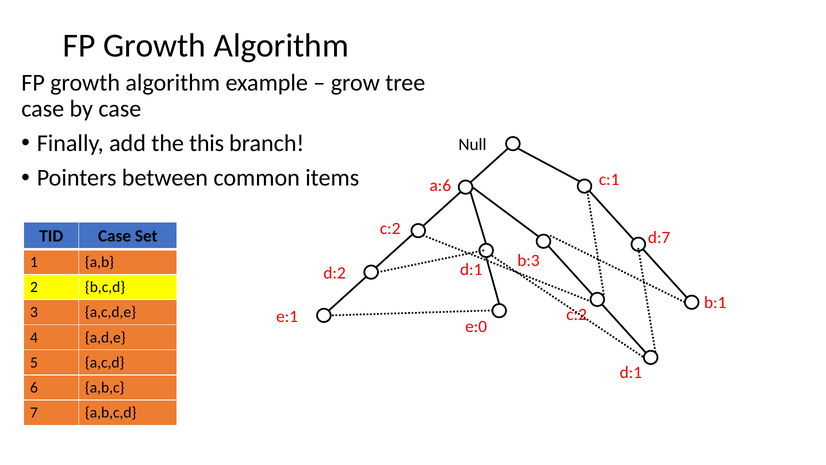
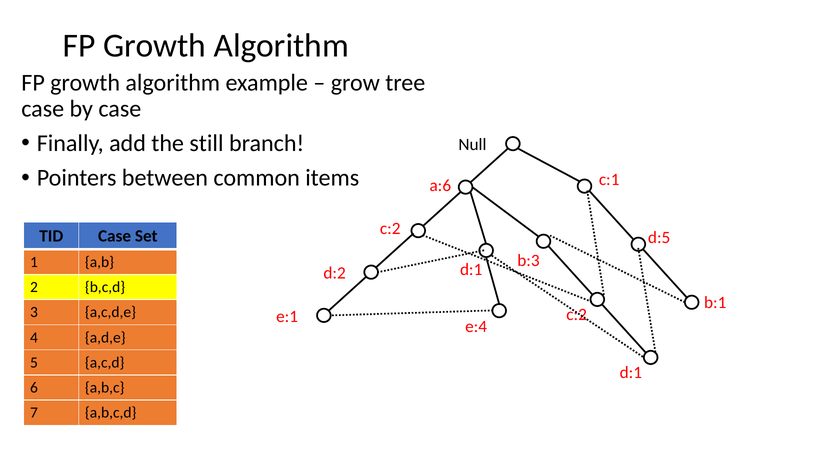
this: this -> still (206, 143)
d:7: d:7 -> d:5 (659, 237)
e:0: e:0 -> e:4 (476, 326)
